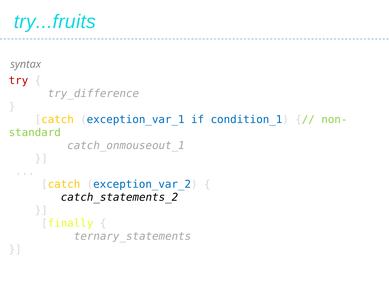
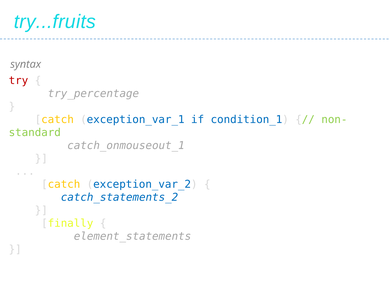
try_difference: try_difference -> try_percentage (93, 93)
catch_statements_2 colour: black -> blue (120, 197)
ternary_statements: ternary_statements -> element_statements (133, 236)
